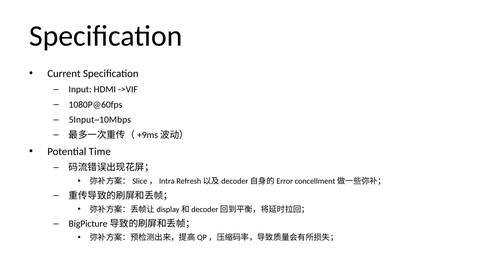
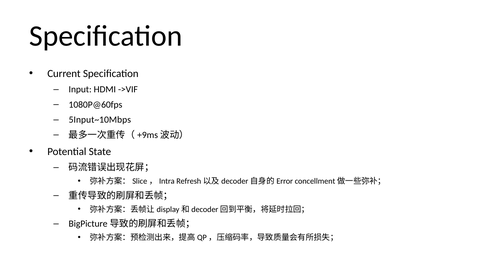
Time: Time -> State (100, 151)
